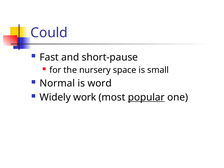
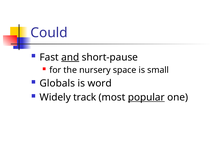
and underline: none -> present (70, 57)
Normal: Normal -> Globals (57, 83)
work: work -> track (85, 97)
